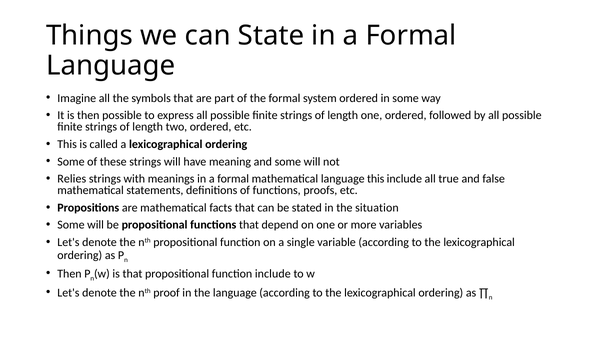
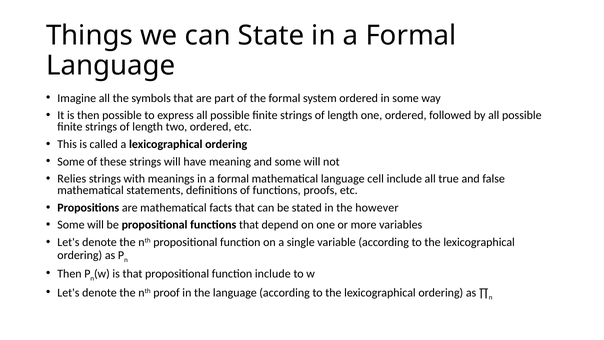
language this: this -> cell (376, 179)
situation: situation -> however (377, 208)
